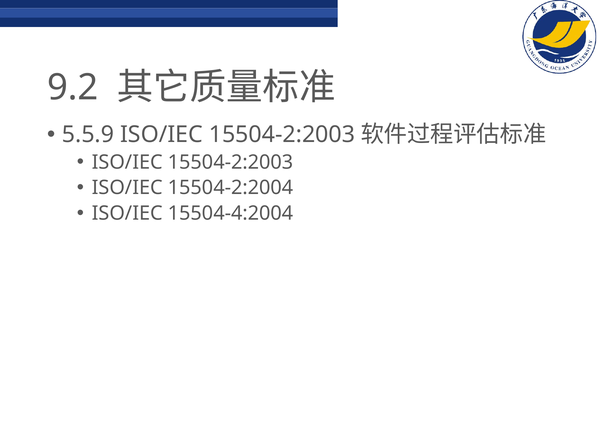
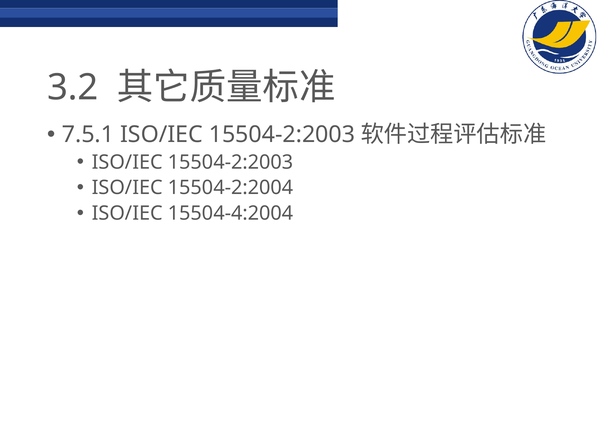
9.2: 9.2 -> 3.2 (73, 87)
5.5.9: 5.5.9 -> 7.5.1 (88, 135)
